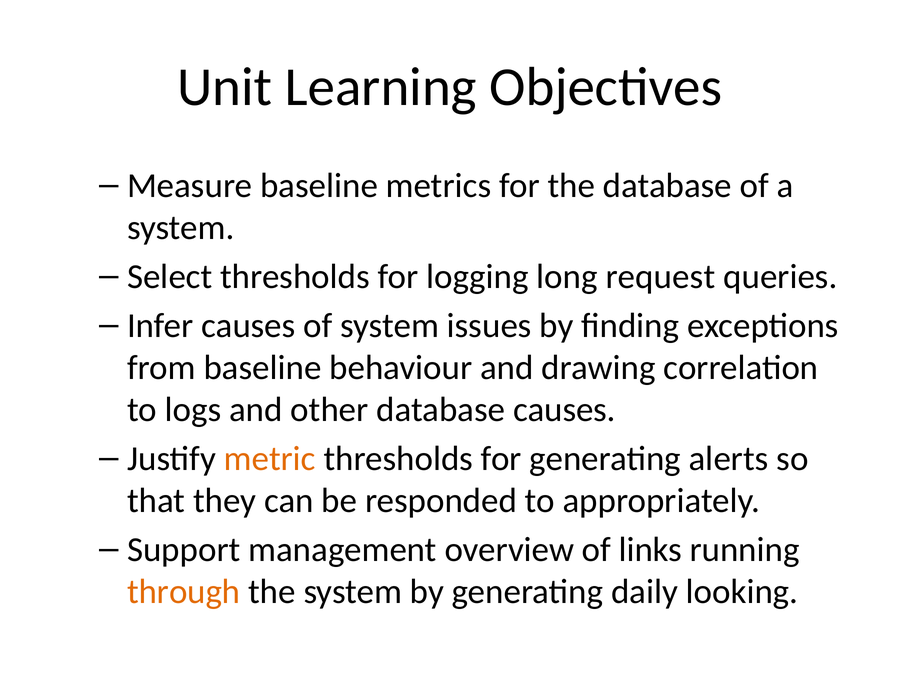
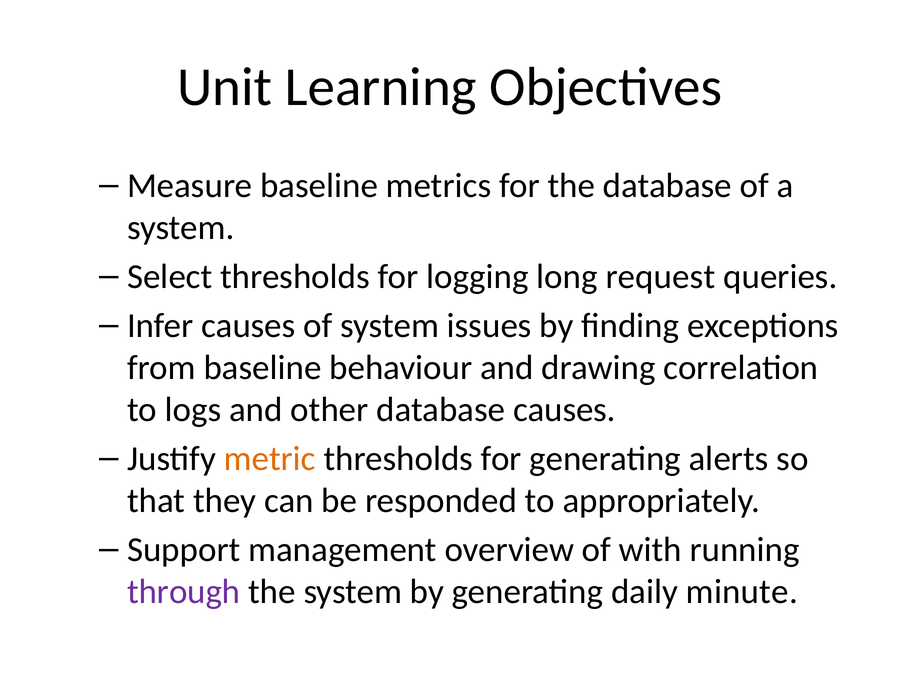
links: links -> with (650, 550)
through colour: orange -> purple (184, 592)
looking: looking -> minute (742, 592)
